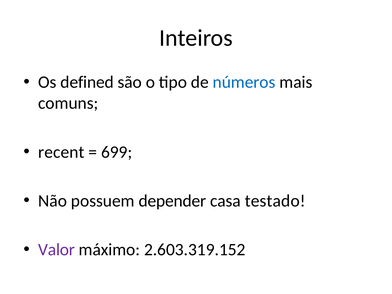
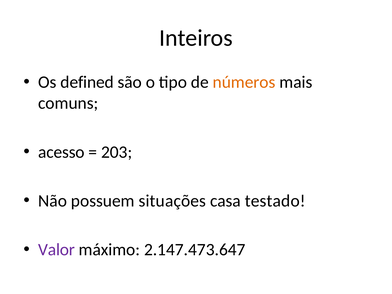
números colour: blue -> orange (244, 82)
recent: recent -> acesso (61, 152)
699: 699 -> 203 (117, 152)
depender: depender -> situações (172, 201)
2.603.319.152: 2.603.319.152 -> 2.147.473.647 (195, 250)
